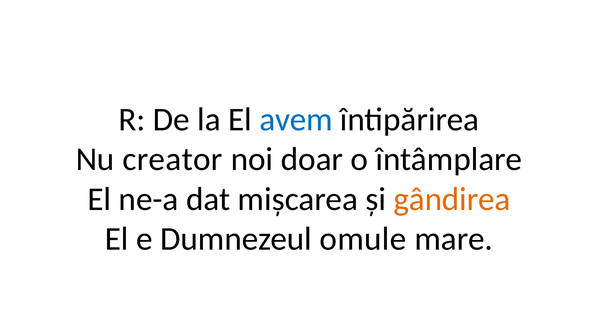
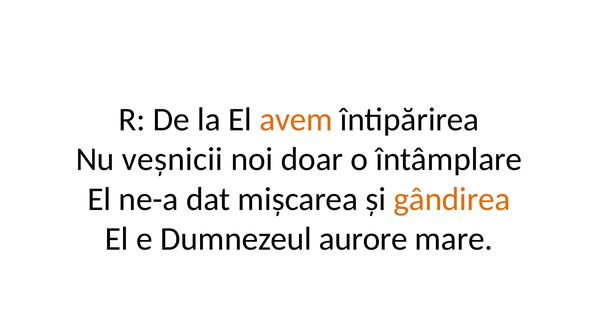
avem colour: blue -> orange (296, 120)
creator: creator -> veșnicii (172, 160)
omule: omule -> aurore (363, 239)
